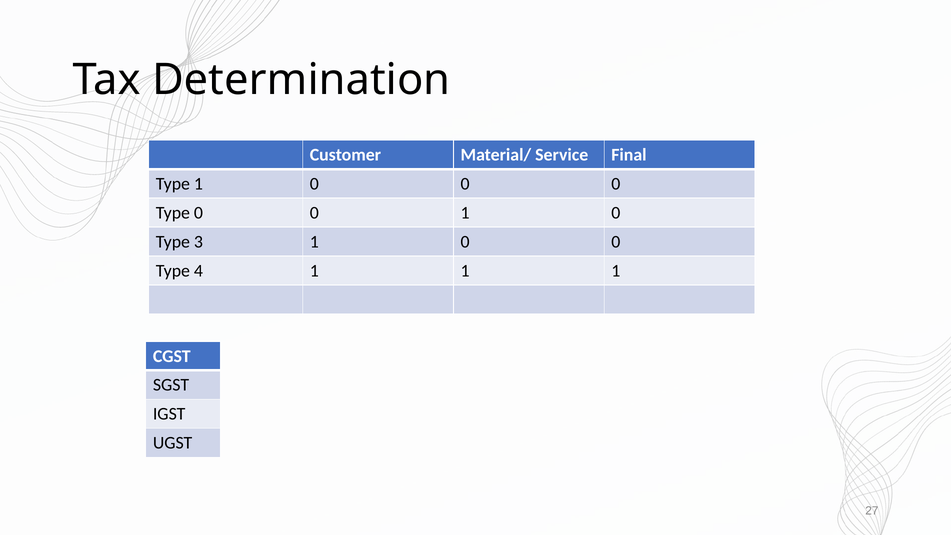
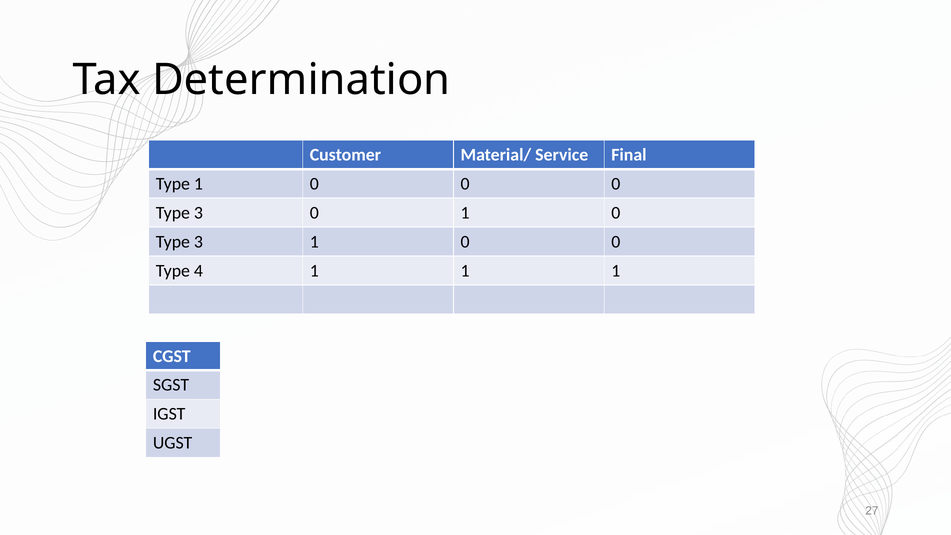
0: 0 -> 3 (198, 213)
